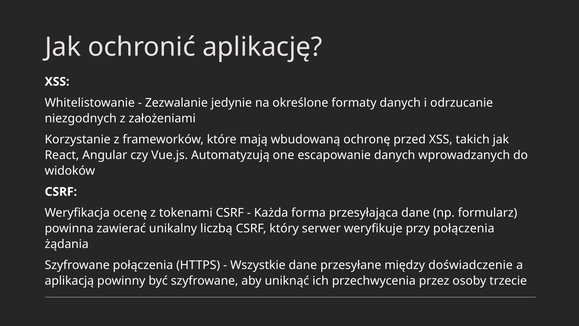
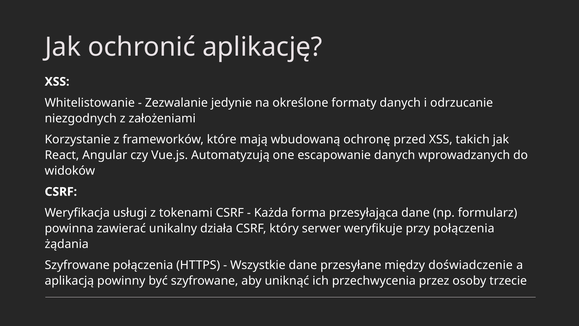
ocenę: ocenę -> usługi (130, 213)
liczbą: liczbą -> działa (216, 228)
